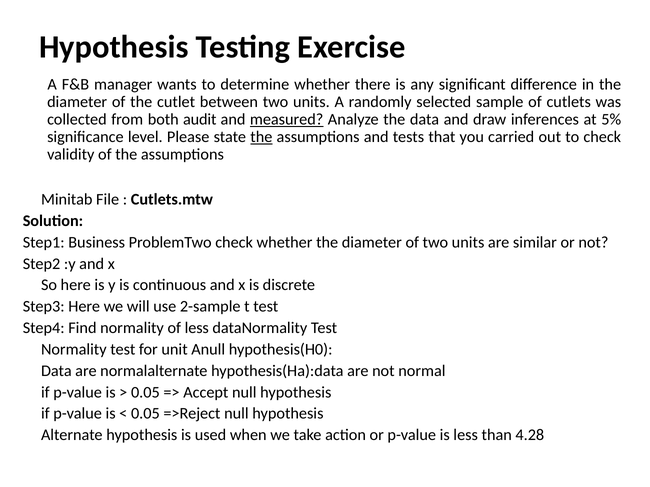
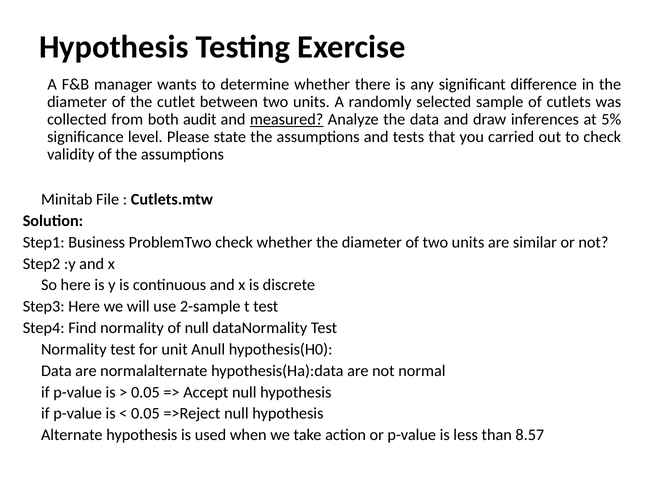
the underline: present -> none (261, 137)
of less: less -> null (197, 328)
4.28: 4.28 -> 8.57 (530, 436)
